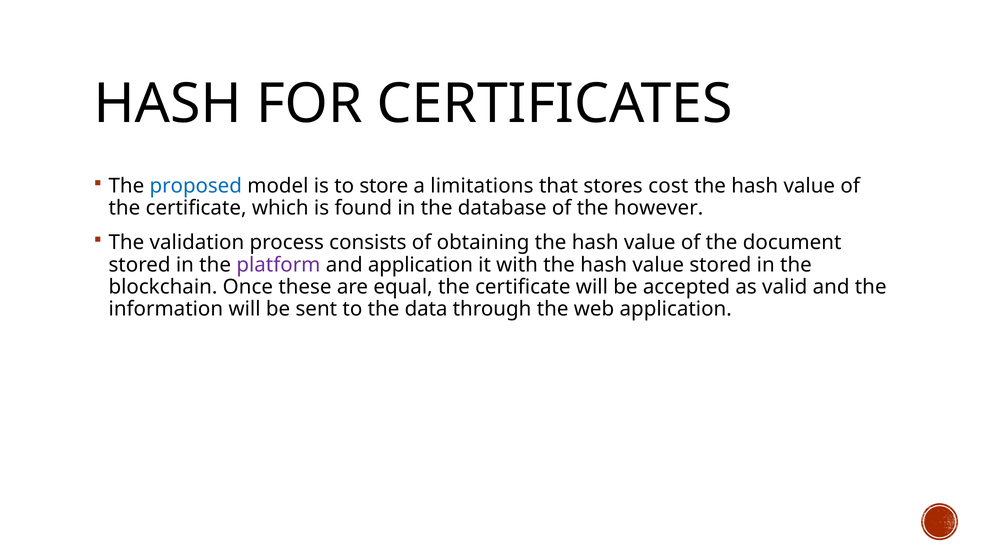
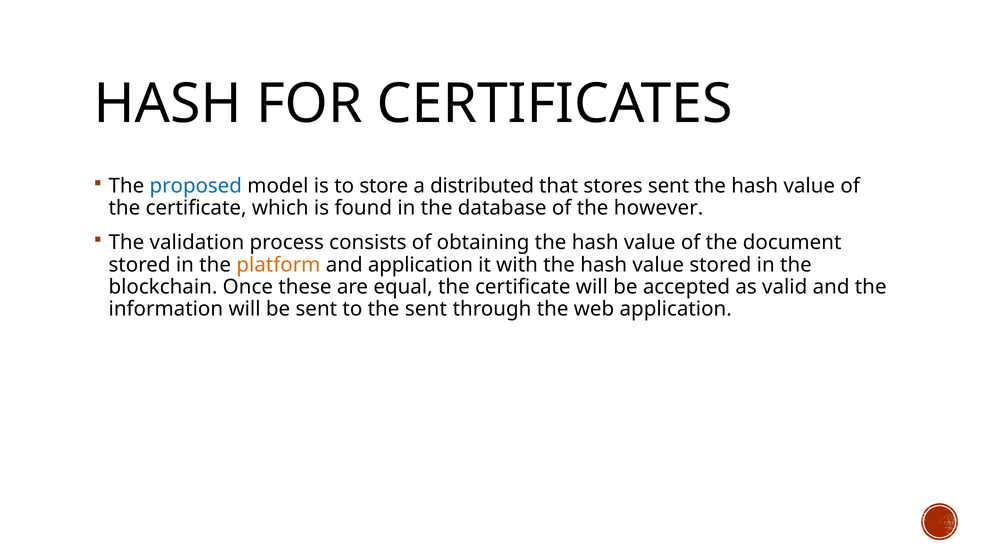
limitations: limitations -> distributed (482, 186)
stores cost: cost -> sent (669, 186)
platform colour: purple -> orange (278, 265)
the data: data -> sent (426, 309)
